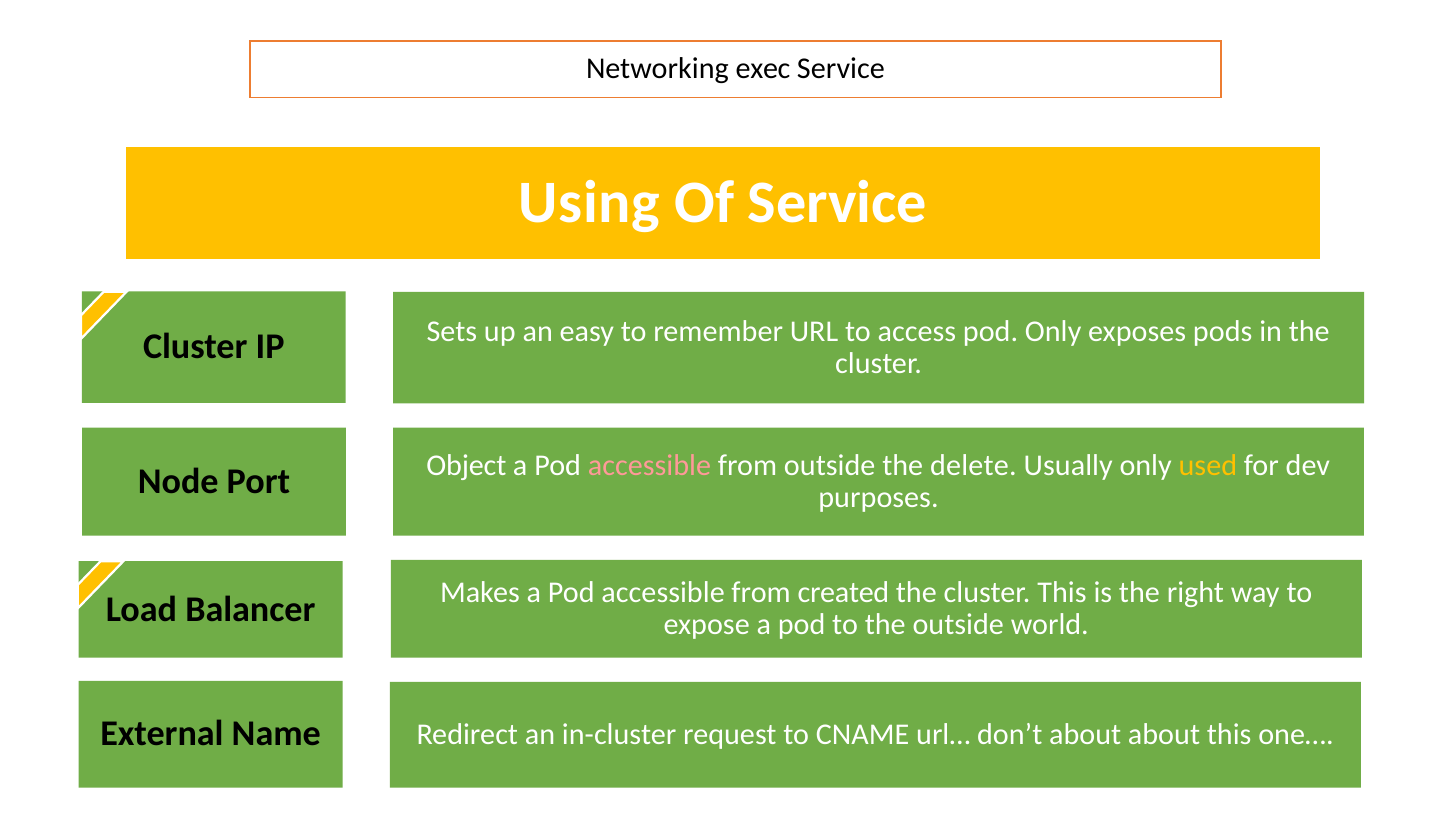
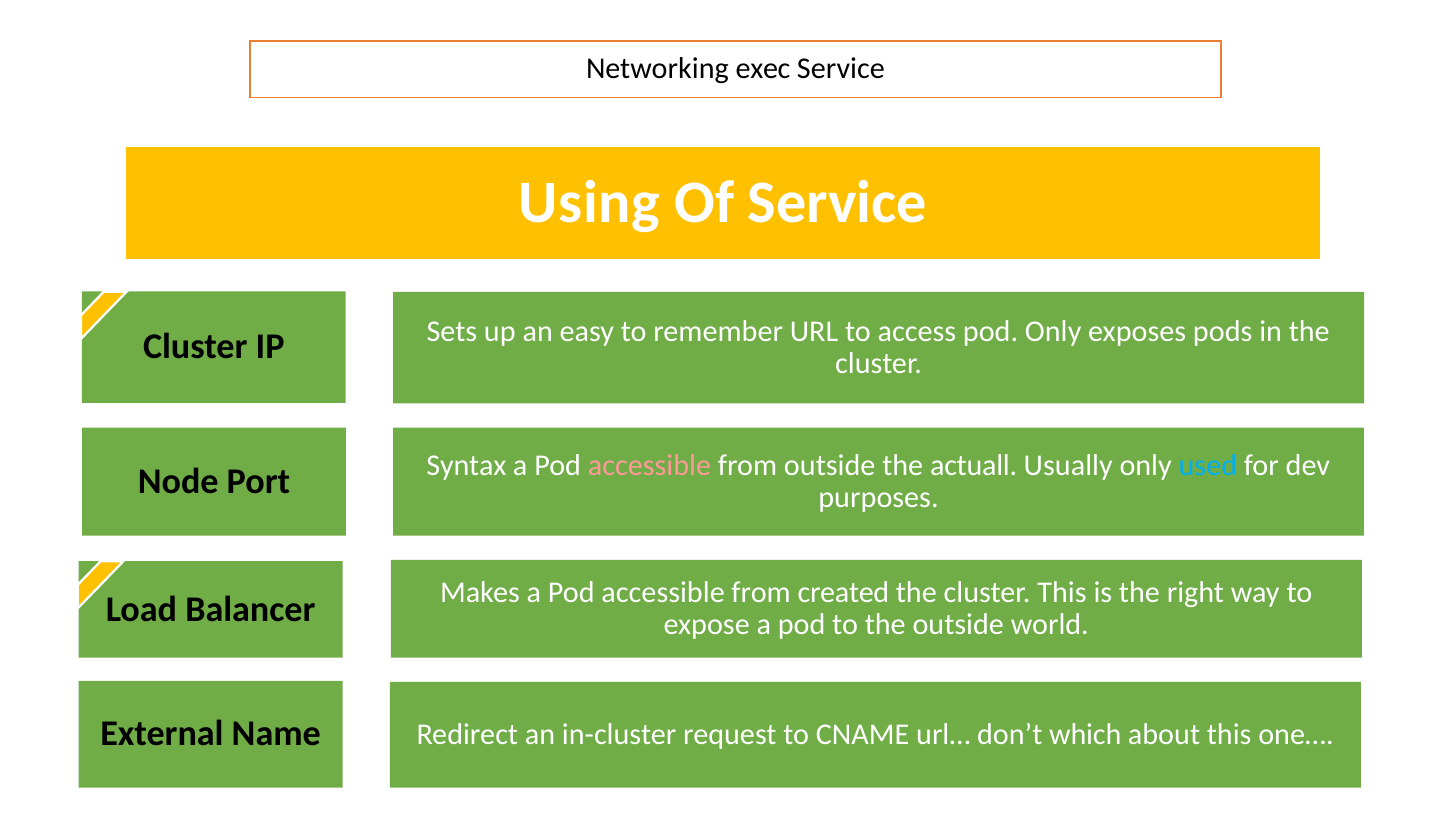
Object: Object -> Syntax (466, 465)
delete: delete -> actuall (974, 465)
used colour: yellow -> light blue (1208, 465)
don’t about: about -> which (1085, 735)
